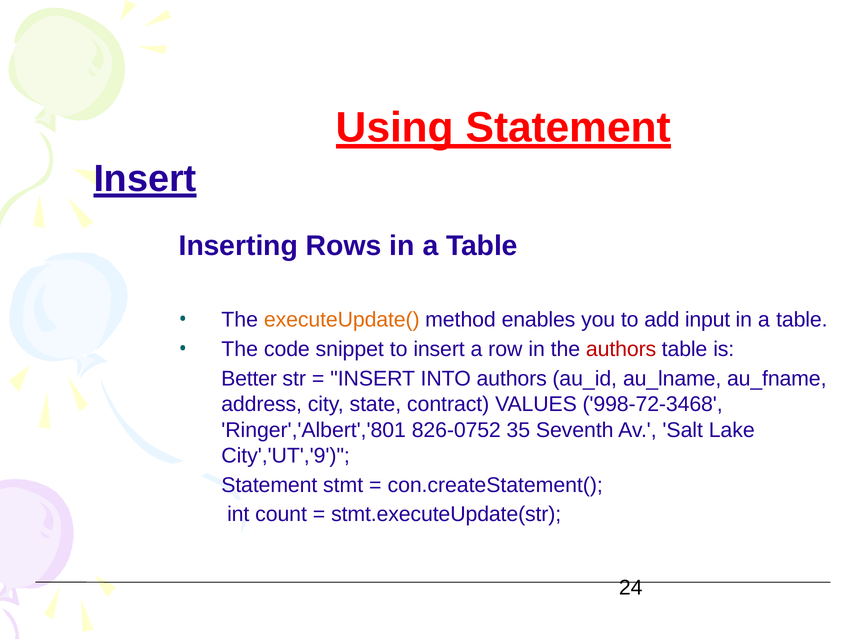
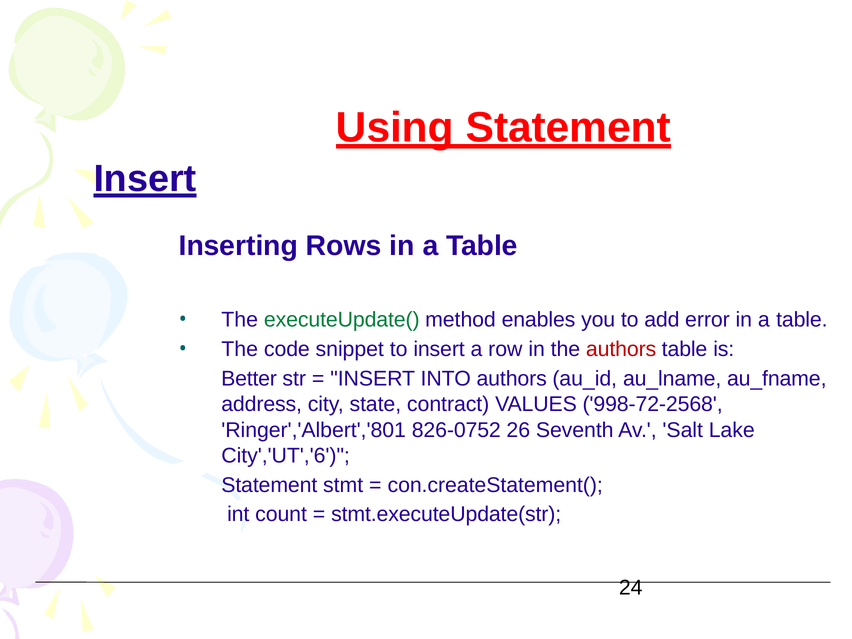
executeUpdate( colour: orange -> green (342, 319)
input: input -> error (707, 319)
998-72-3468: 998-72-3468 -> 998-72-2568 (653, 404)
35: 35 -> 26 (518, 430)
City','UT','9: City','UT','9 -> City','UT','6 (286, 456)
